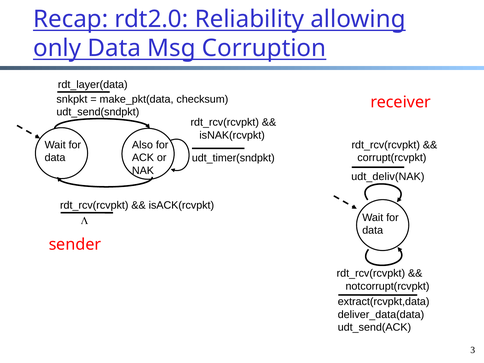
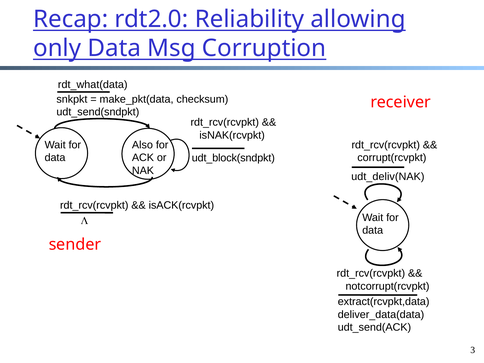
rdt_layer(data: rdt_layer(data -> rdt_what(data (93, 85)
udt_timer(sndpkt: udt_timer(sndpkt -> udt_block(sndpkt (233, 158)
